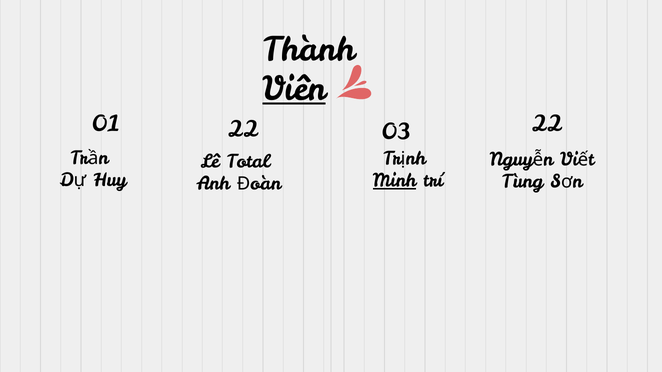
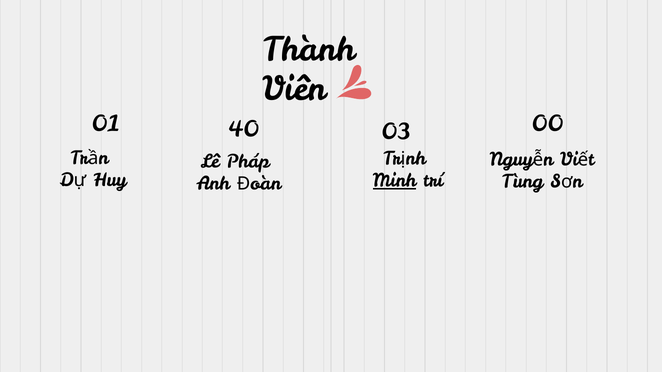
Viên underline: present -> none (294, 89)
01 22: 22 -> 40 (244, 130)
03 22: 22 -> 00 (548, 124)
Total: Total -> Pháp (248, 162)
